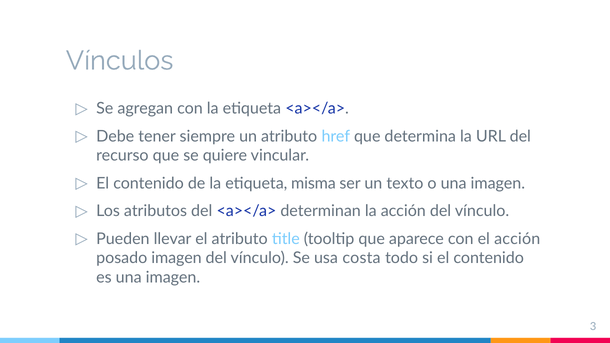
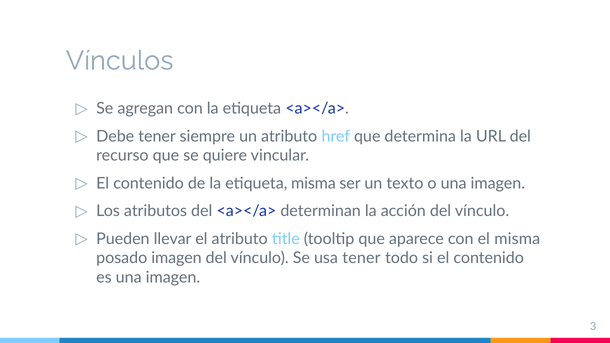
el acción: acción -> misma (517, 239)
usa costa: costa -> tener (361, 258)
